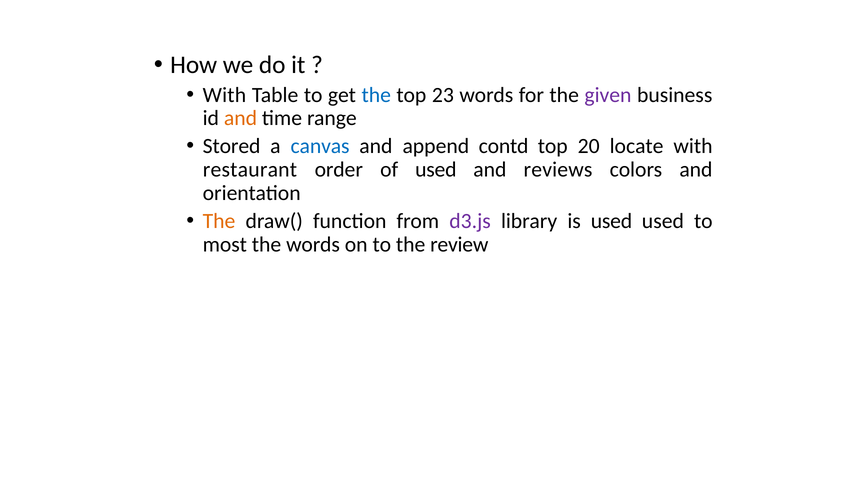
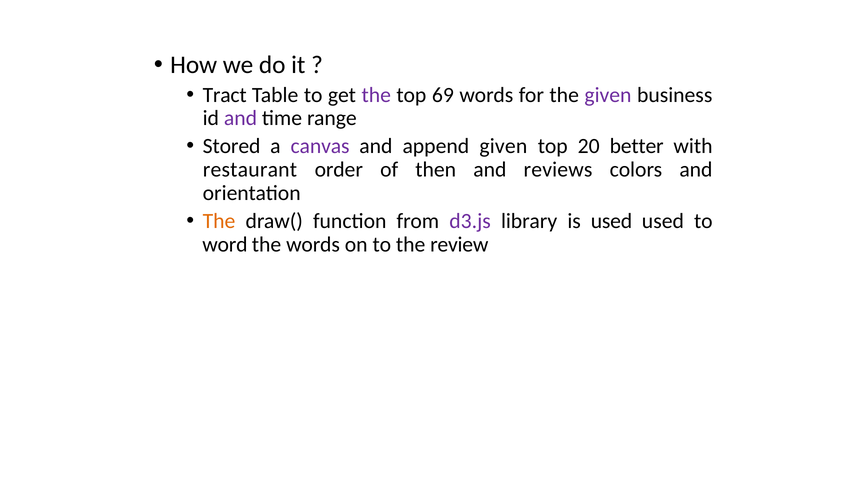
With: With -> Tract (225, 95)
the colour: blue -> purple (376, 95)
23: 23 -> 69 (443, 95)
and colour: orange -> purple (241, 118)
canvas colour: blue -> purple (320, 146)
append contd: contd -> given (503, 146)
locate: locate -> better (637, 146)
of used: used -> then (436, 170)
most: most -> word (225, 244)
